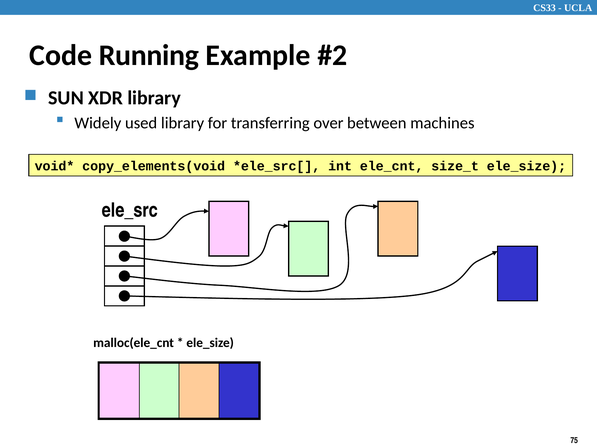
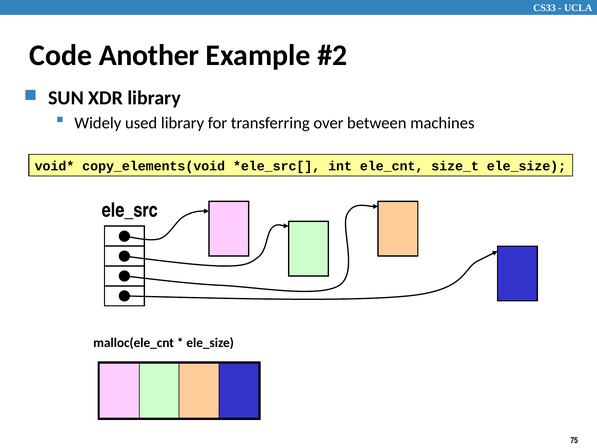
Running: Running -> Another (149, 55)
